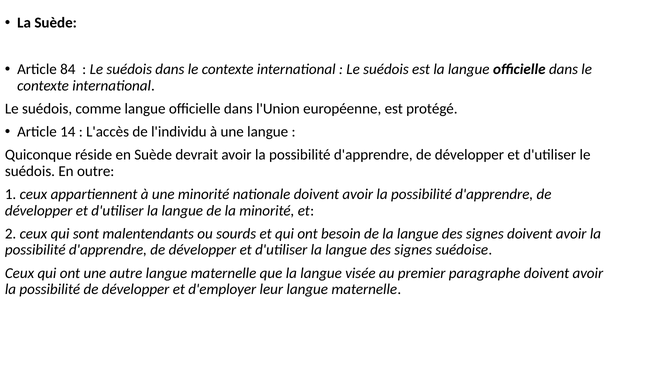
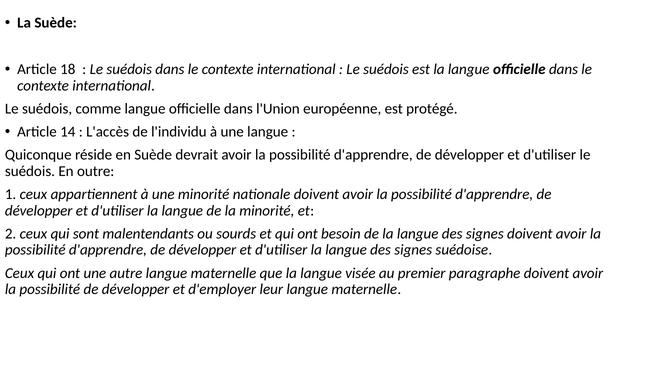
84: 84 -> 18 (68, 69)
